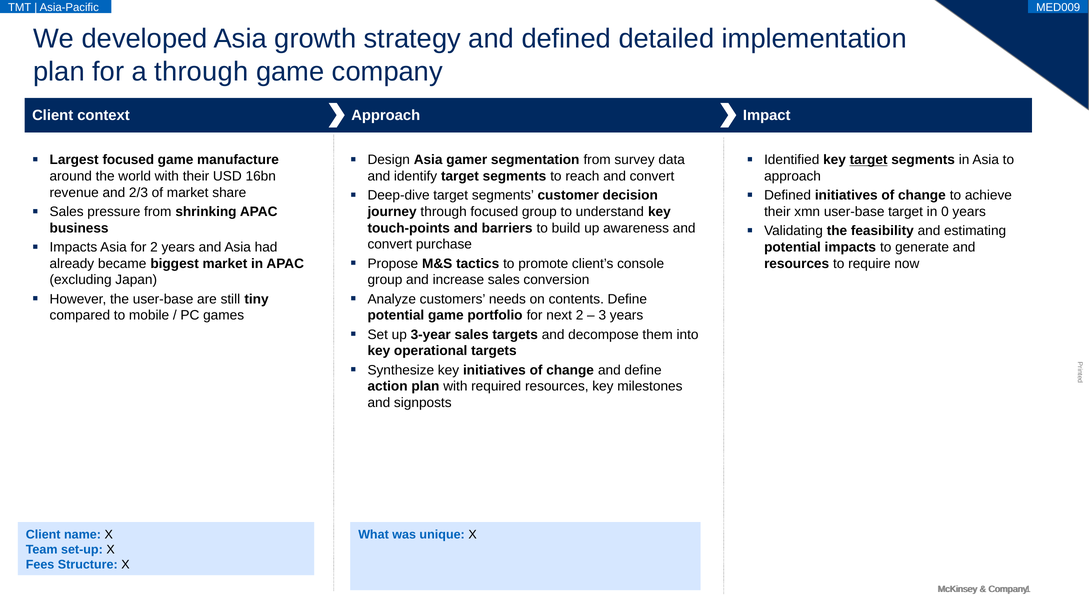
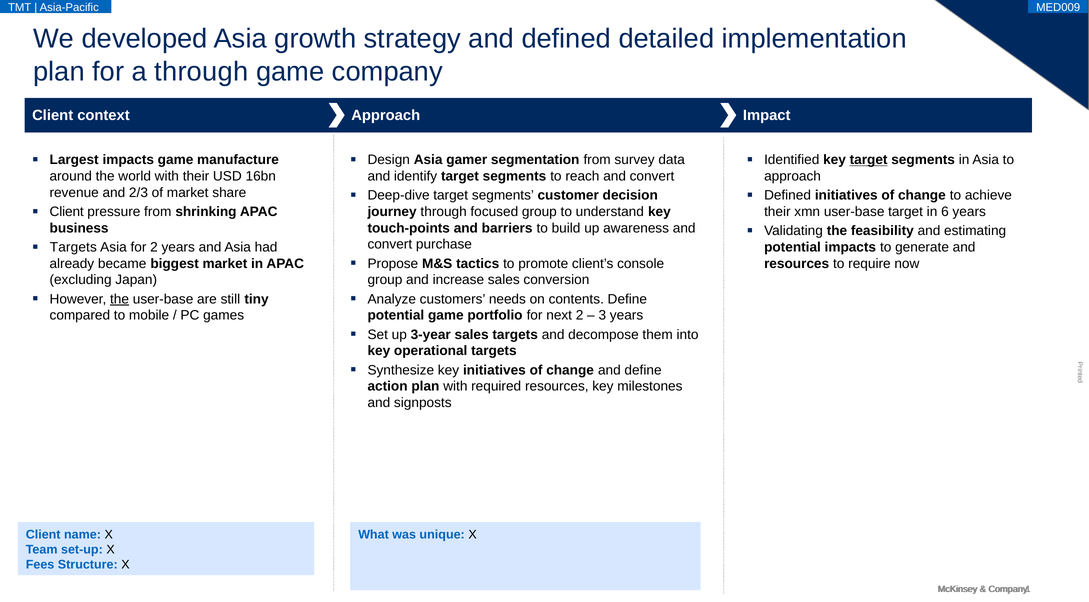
Largest focused: focused -> impacts (128, 160)
Sales: Sales -> Client (67, 212)
0: 0 -> 6 (945, 212)
Impacts: Impacts -> Targets (73, 247)
the underline: none -> present (120, 299)
